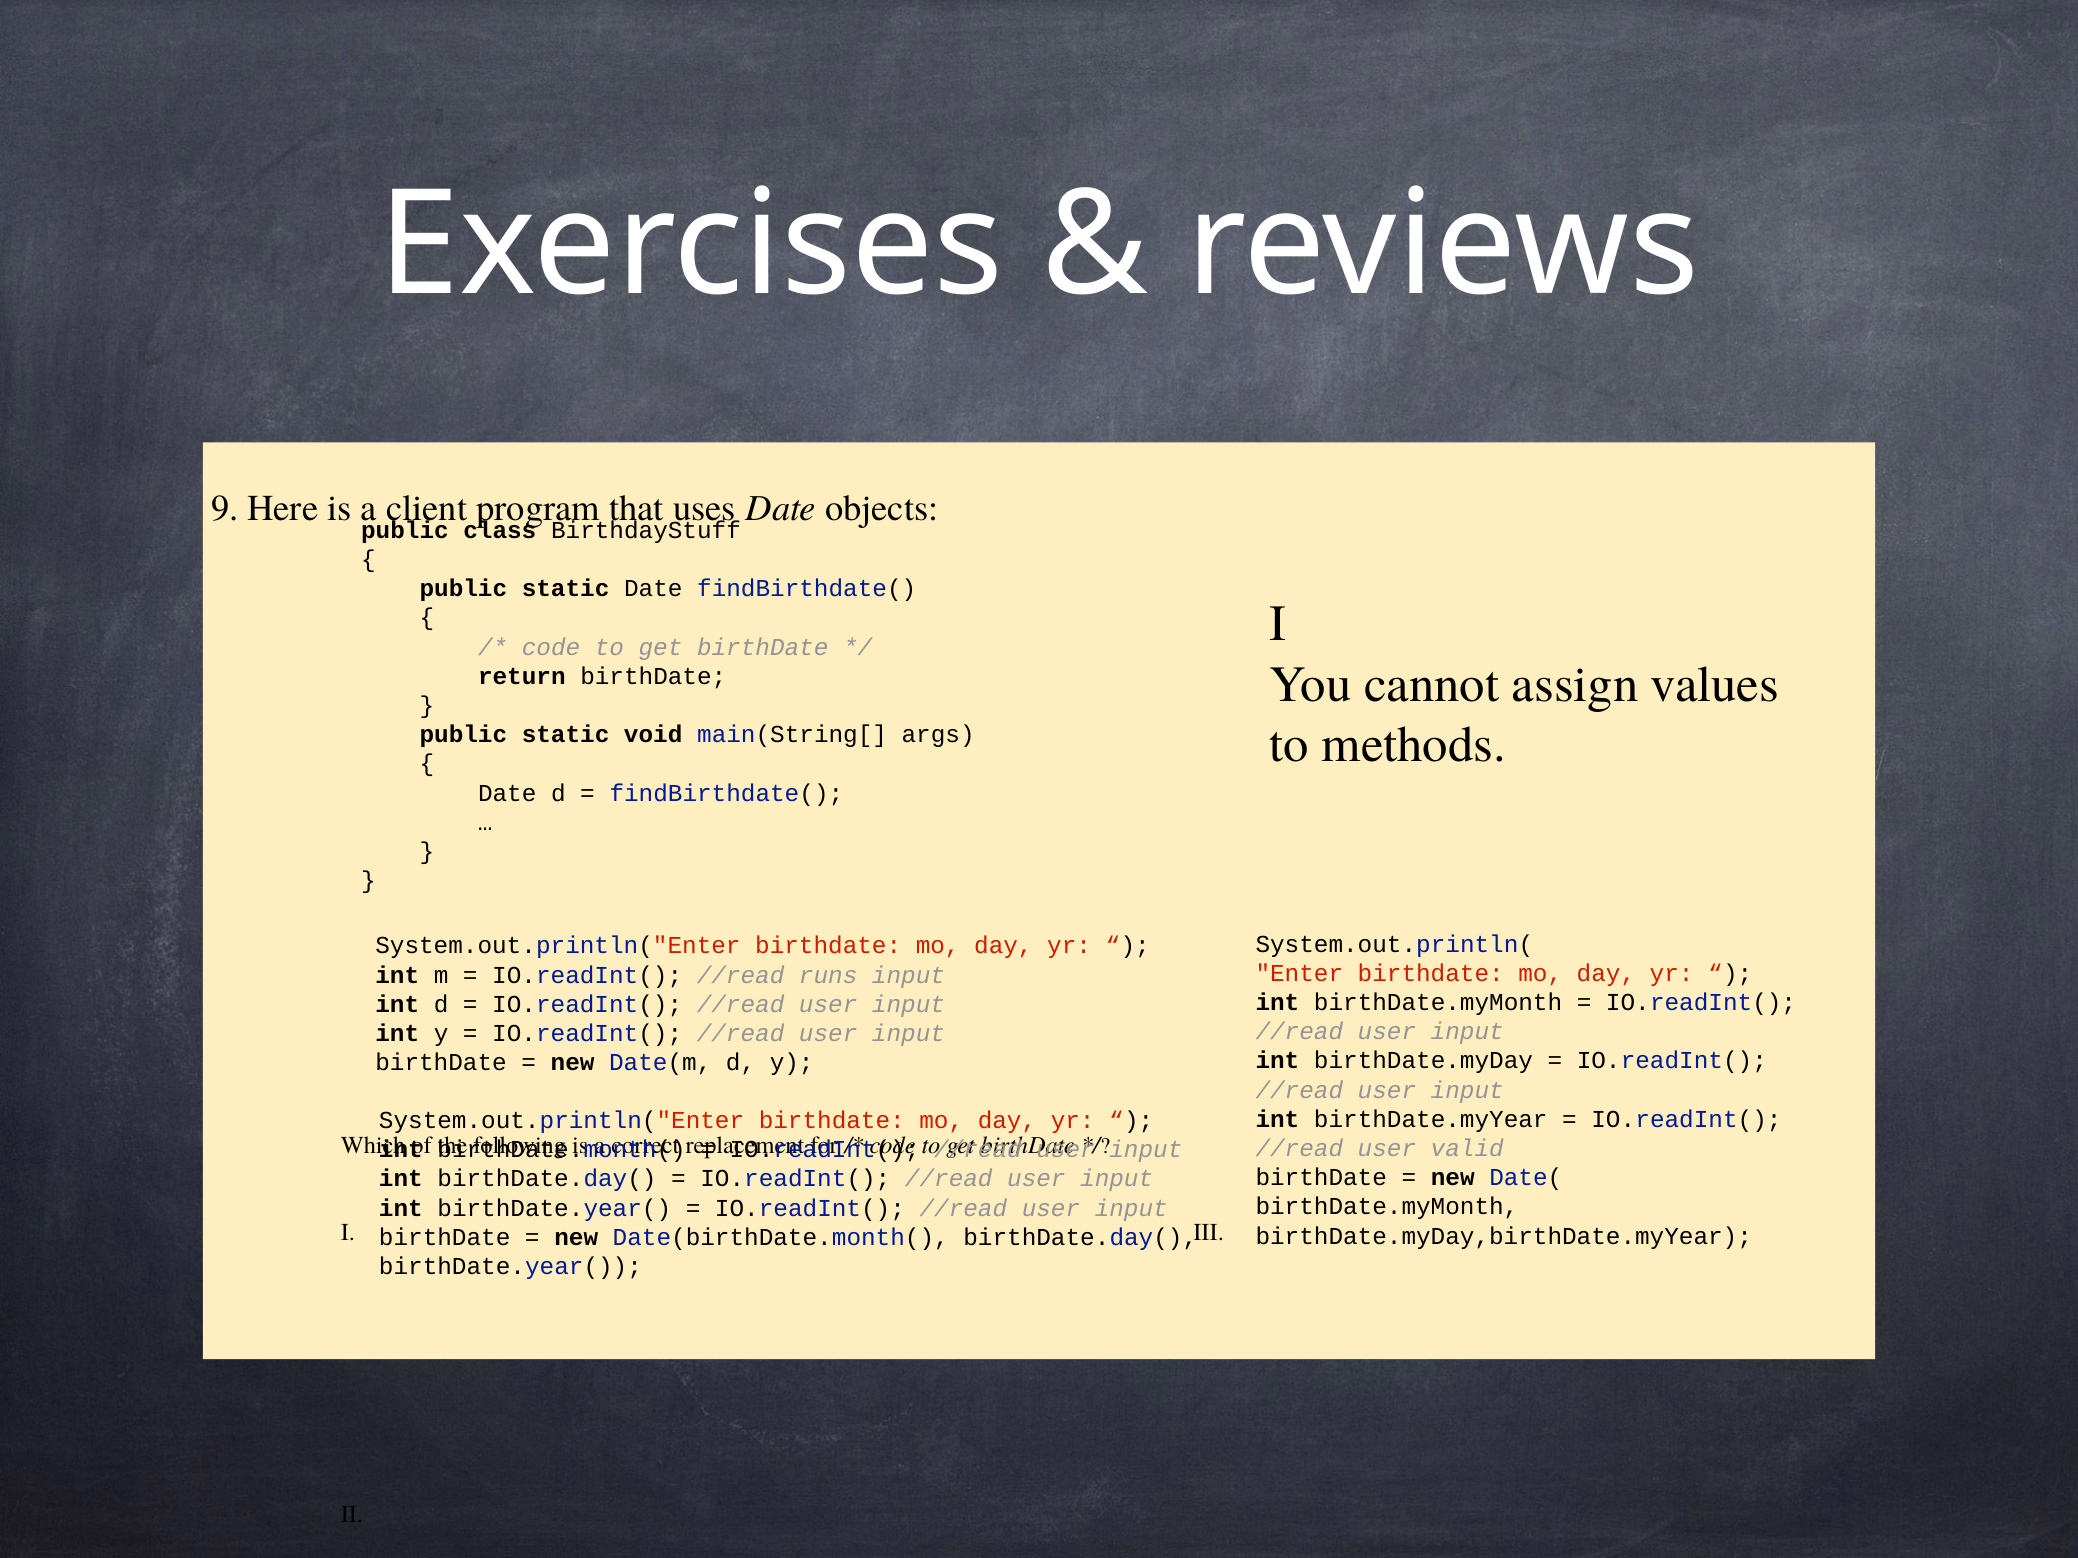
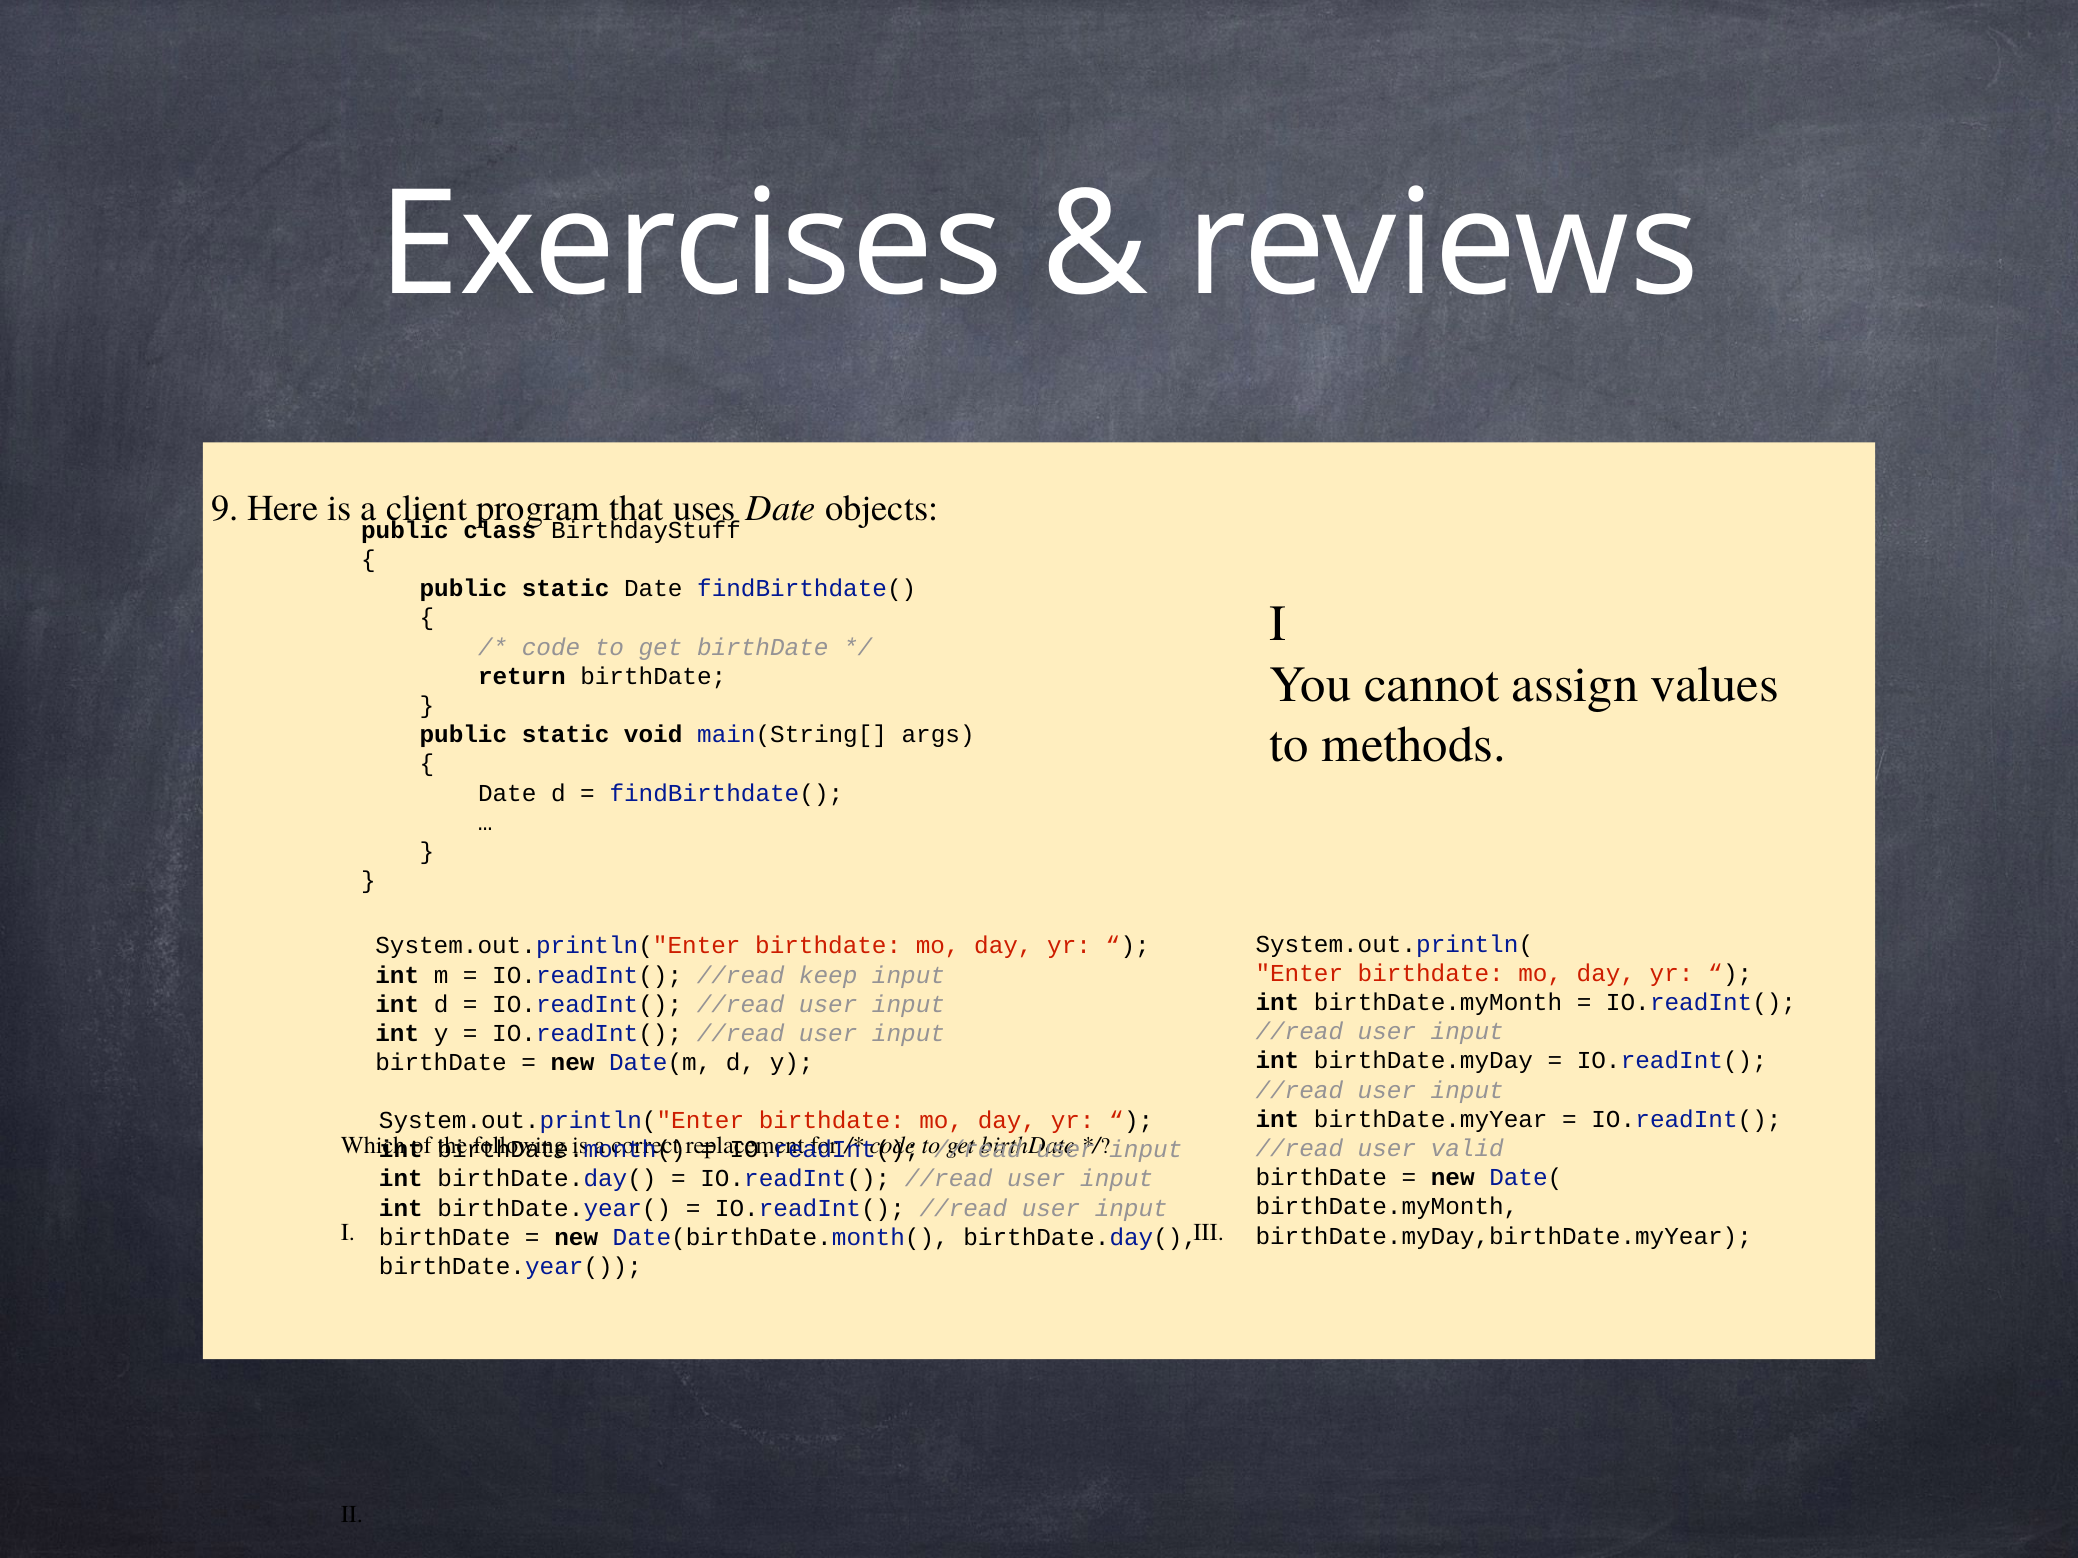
runs: runs -> keep (828, 975)
